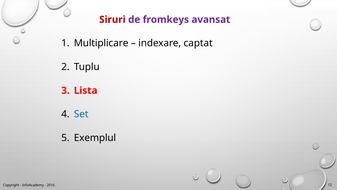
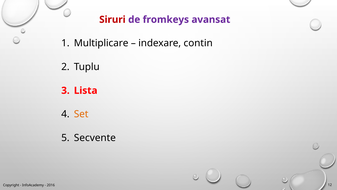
captat: captat -> contin (198, 43)
Set colour: blue -> orange (81, 114)
Exemplul: Exemplul -> Secvente (95, 138)
